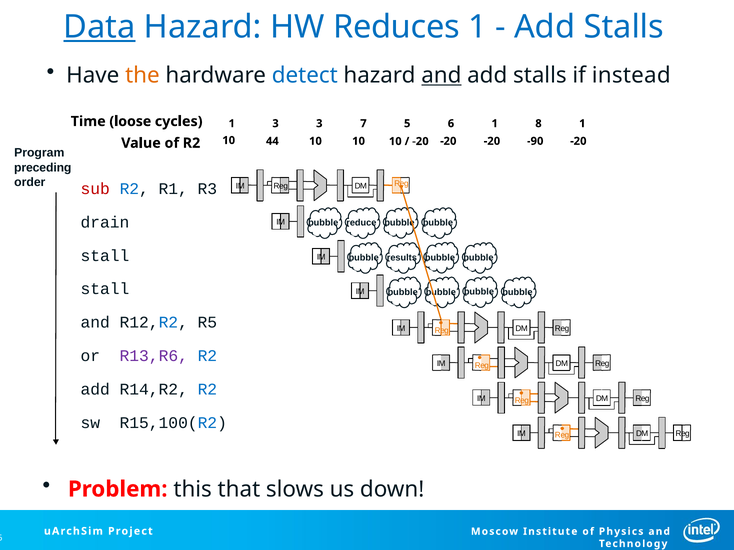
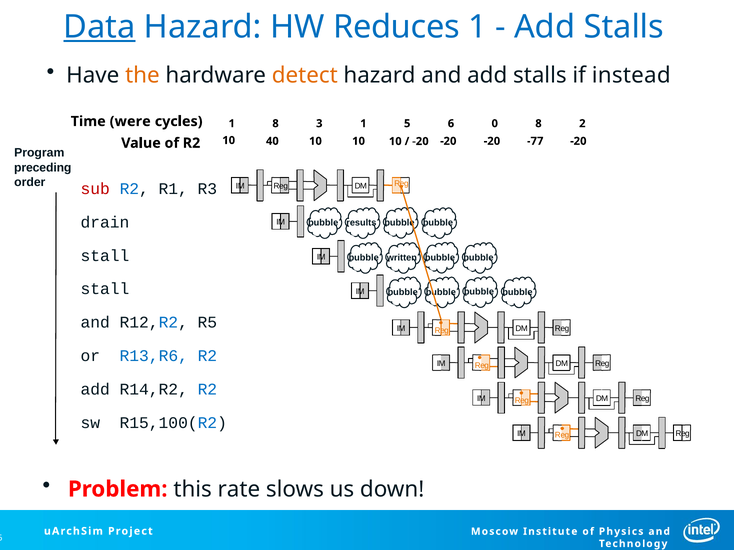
detect colour: blue -> orange (305, 75)
and underline: present -> none (441, 75)
loose: loose -> were (130, 121)
cycles 1: 1 -> 0 (495, 124)
8 1: 1 -> 2 (582, 124)
1 3: 3 -> 8 (276, 124)
3 7: 7 -> 1 (363, 124)
44: 44 -> 40 (272, 141)
-90: -90 -> -77 (535, 141)
reduce: reduce -> results (361, 223)
results: results -> written (402, 258)
R13,R6 colour: purple -> blue (154, 356)
that: that -> rate (239, 490)
